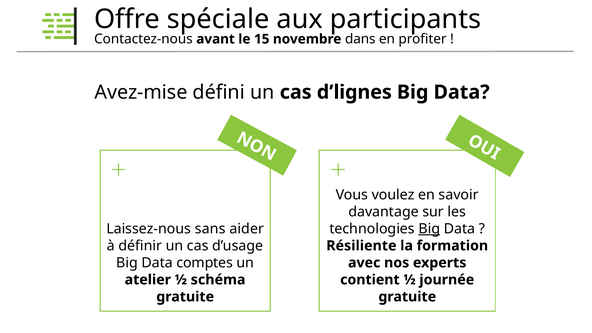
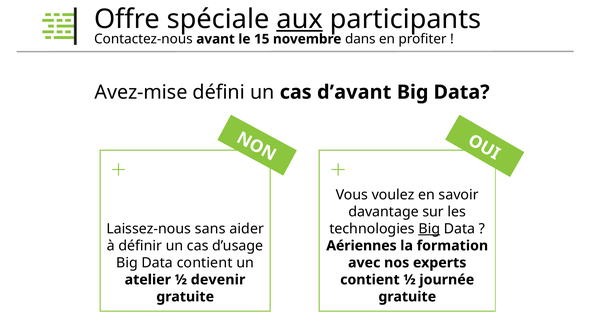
aux underline: none -> present (300, 19)
d’lignes: d’lignes -> d’avant (354, 92)
Résiliente: Résiliente -> Aériennes (361, 246)
Data comptes: comptes -> contient (205, 263)
schéma: schéma -> devenir (218, 280)
